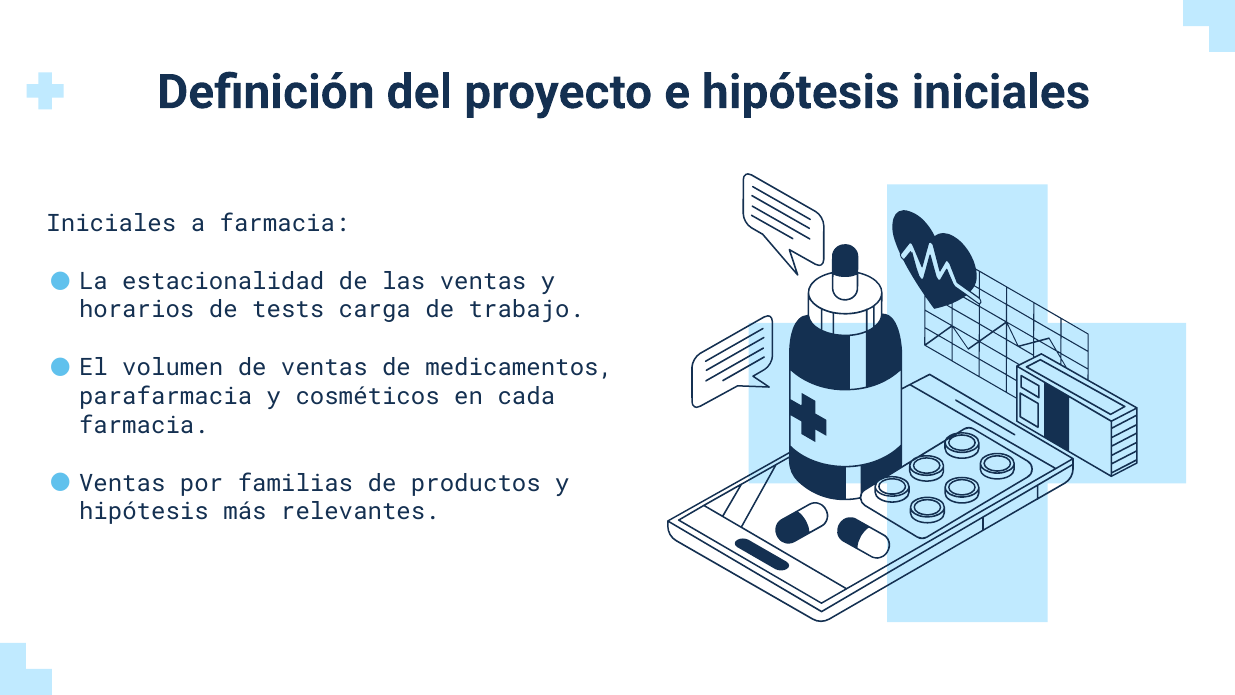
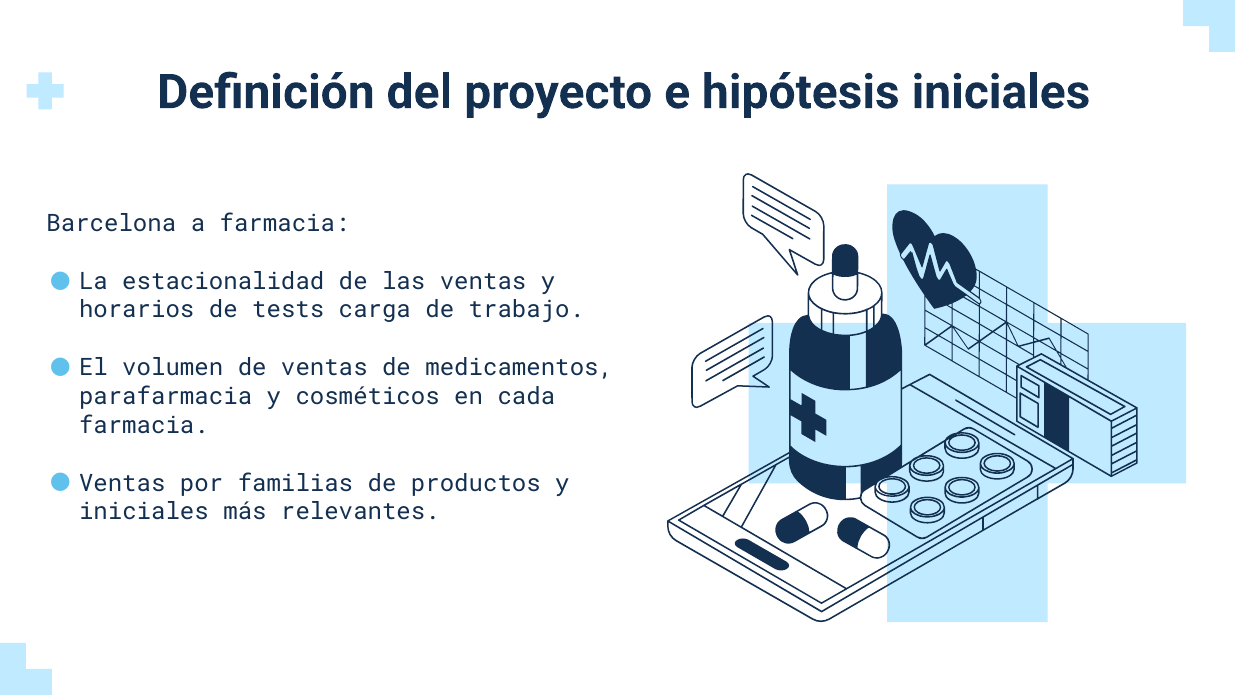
Iniciales: Iniciales -> Barcelona (111, 223)
hipótesis: hipótesis -> iniciales (144, 512)
